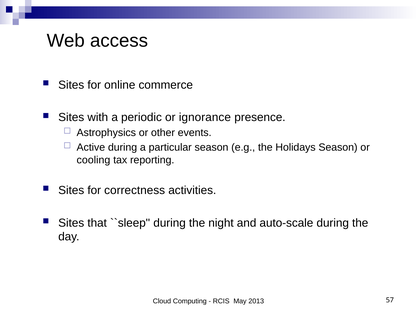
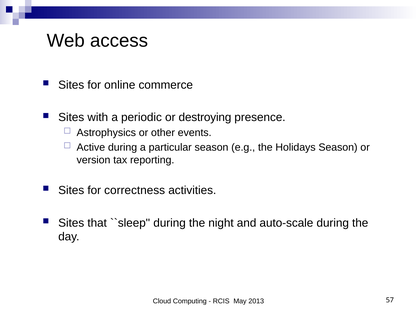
ignorance: ignorance -> destroying (205, 118)
cooling: cooling -> version (94, 160)
